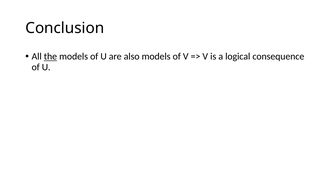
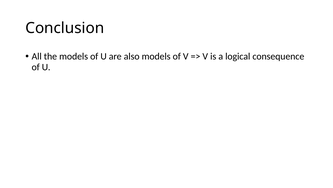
the underline: present -> none (50, 56)
